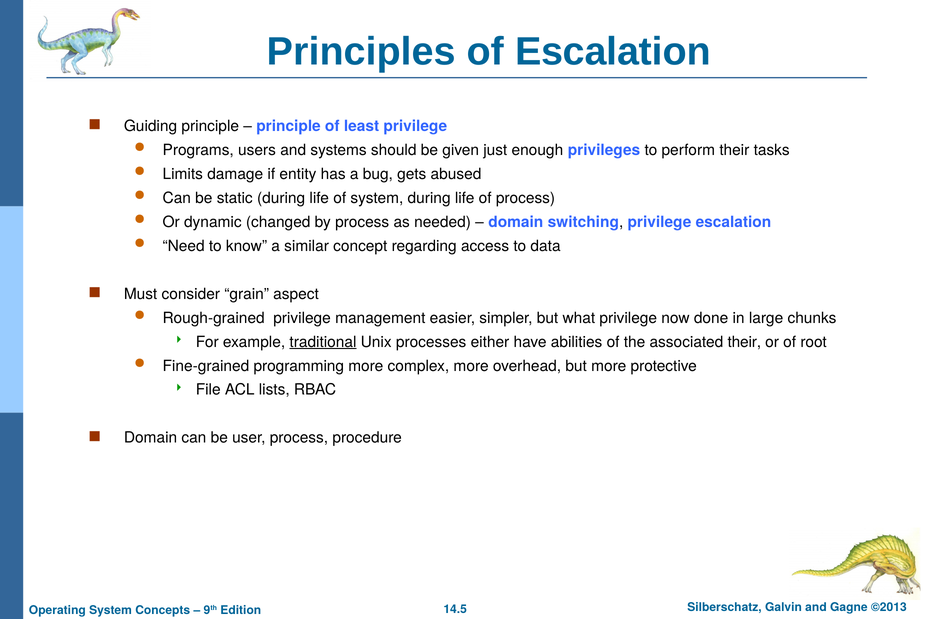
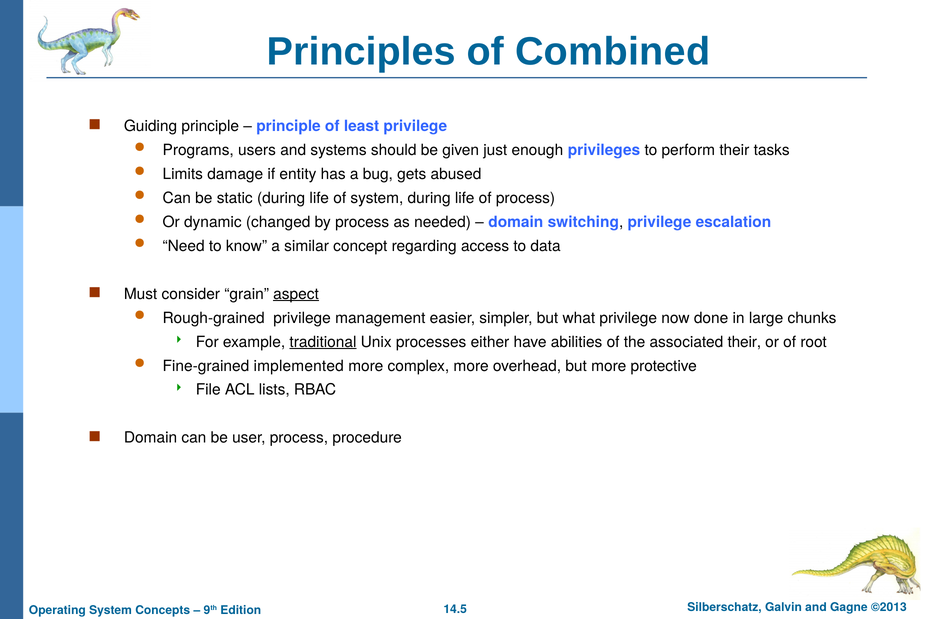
of Escalation: Escalation -> Combined (613, 52)
aspect underline: none -> present (296, 294)
programming: programming -> implemented (299, 366)
